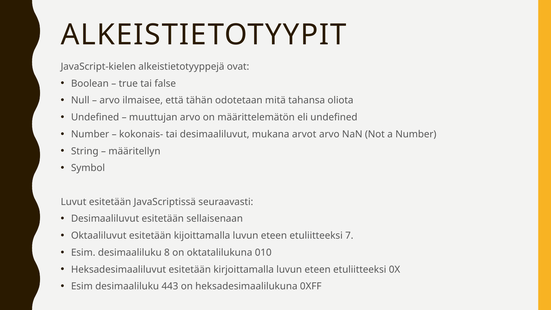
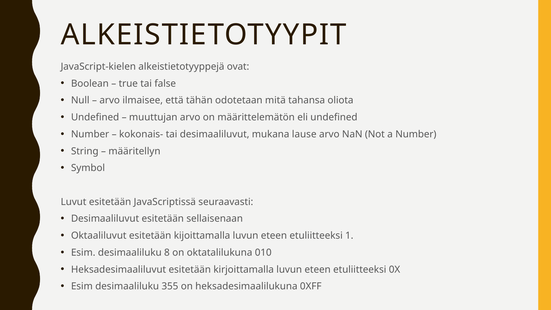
arvot: arvot -> lause (304, 134)
7: 7 -> 1 (349, 236)
443: 443 -> 355 (170, 286)
